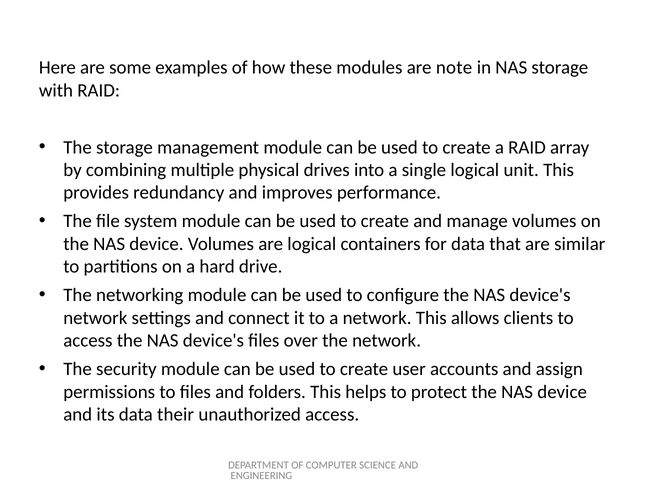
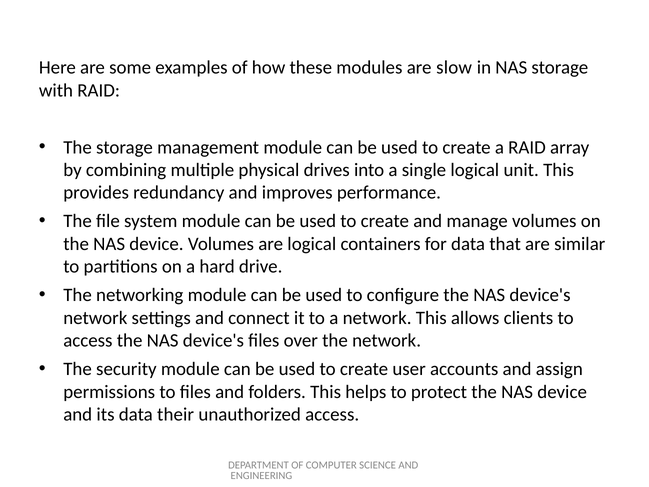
note: note -> slow (454, 67)
